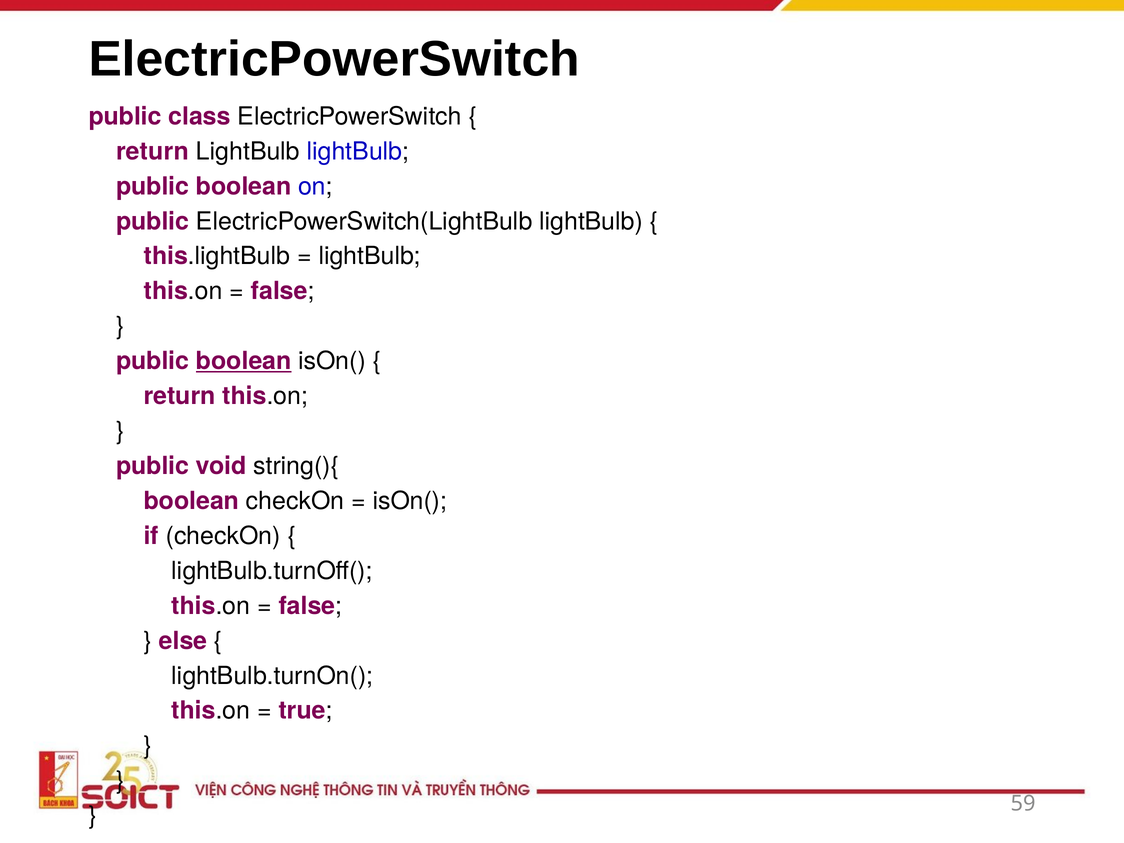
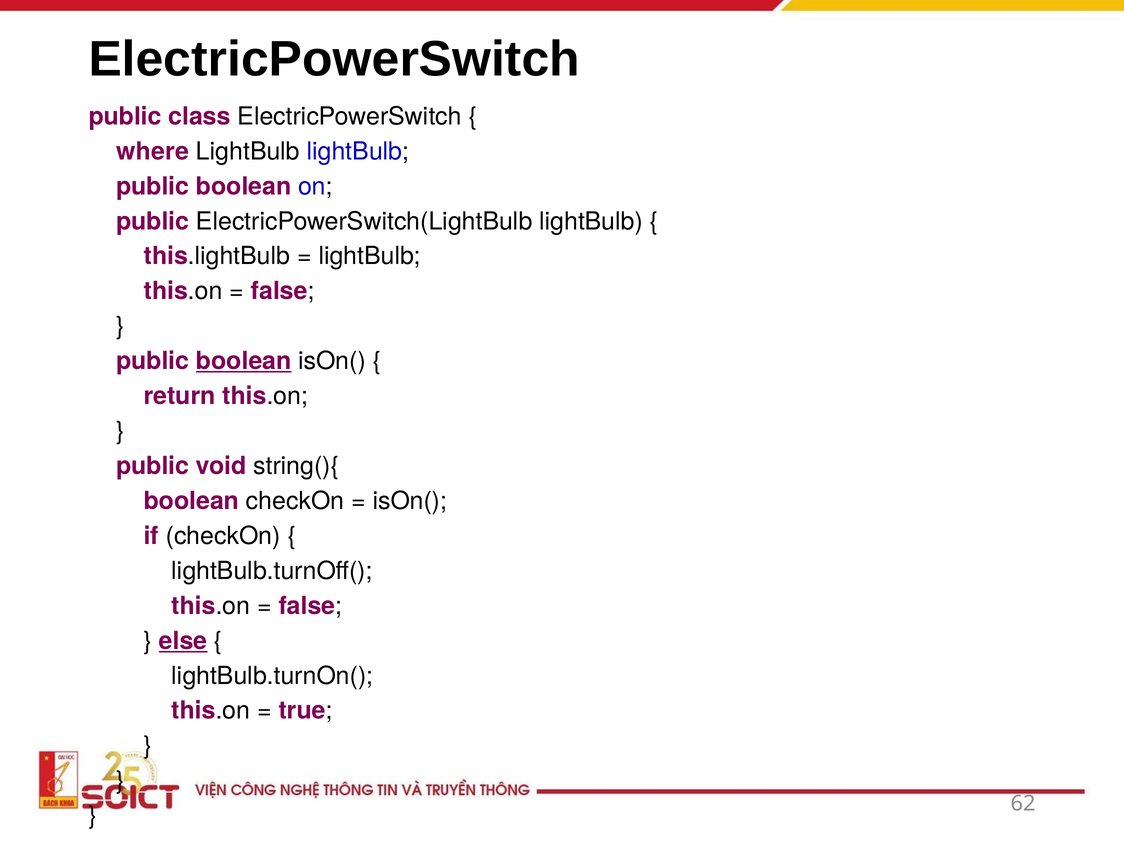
return: return -> where (153, 151)
else underline: none -> present (183, 641)
59: 59 -> 62 (1023, 804)
